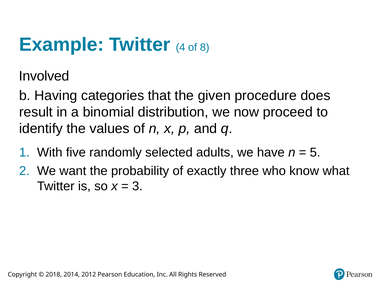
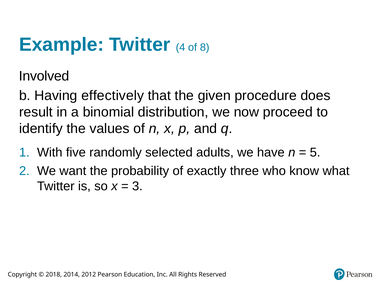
categories: categories -> effectively (113, 96)
